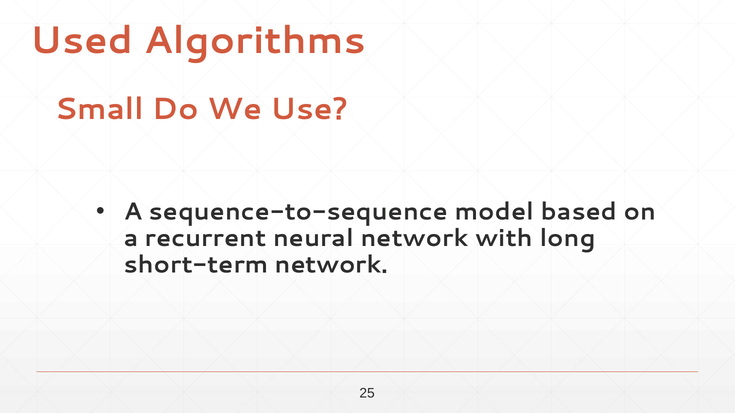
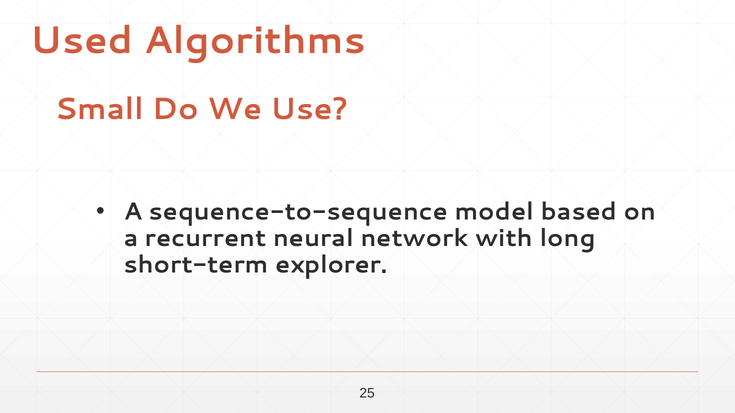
short-term network: network -> explorer (331, 265)
